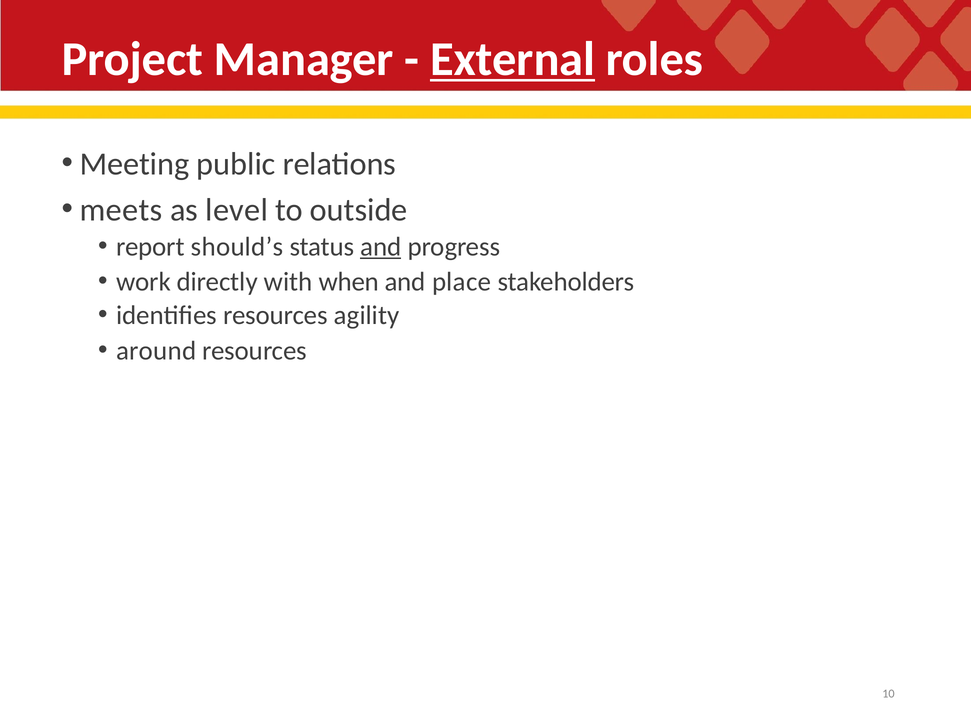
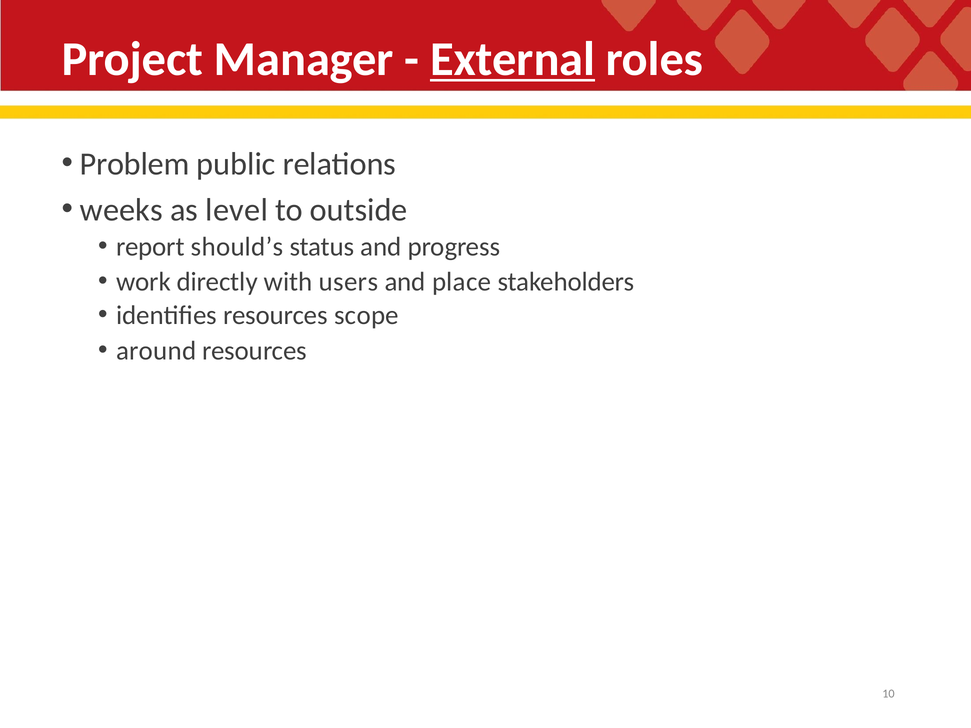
Meeting: Meeting -> Problem (135, 164)
meets: meets -> weeks (121, 210)
and underline: present -> none (381, 247)
when: when -> users (349, 282)
agility: agility -> scope (366, 315)
